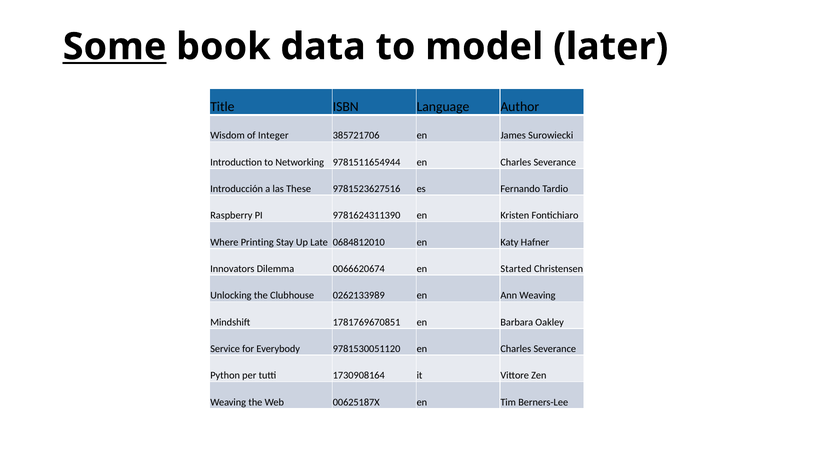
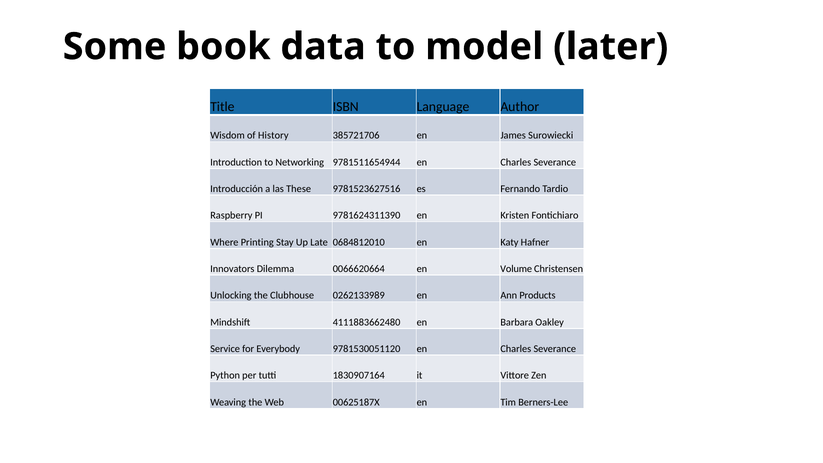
Some underline: present -> none (115, 47)
Integer: Integer -> History (273, 136)
0066620674: 0066620674 -> 0066620664 (359, 269)
Started: Started -> Volume (516, 269)
Ann Weaving: Weaving -> Products (537, 296)
1781769670851: 1781769670851 -> 4111883662480 (367, 322)
1730908164: 1730908164 -> 1830907164 (359, 375)
